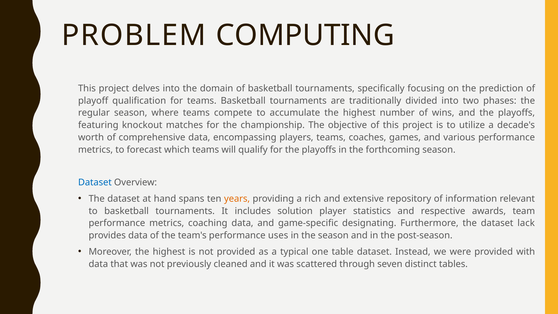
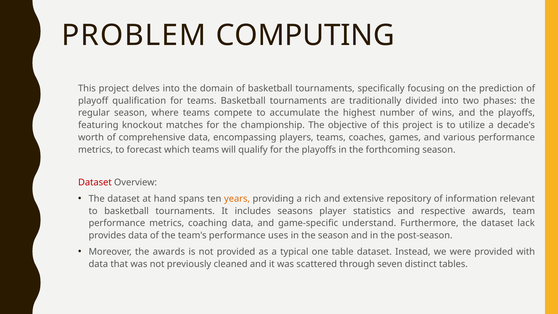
Dataset colour: blue -> red (95, 182)
solution: solution -> seasons (295, 211)
designating: designating -> understand (369, 223)
Moreover the highest: highest -> awards (169, 252)
